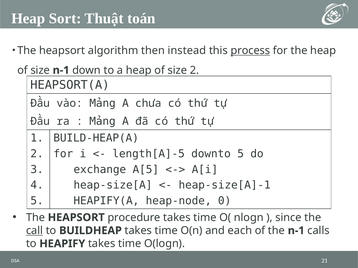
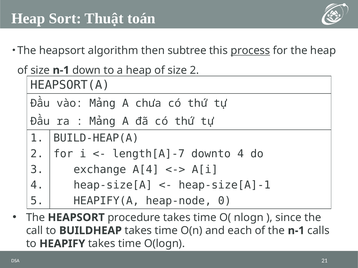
instead: instead -> subtree (187, 51)
length[A]-5: length[A]-5 -> length[A]-7 (149, 154)
downto 5: 5 -> 4 (241, 154)
A[5: A[5 -> A[4 (146, 170)
call underline: present -> none (35, 231)
